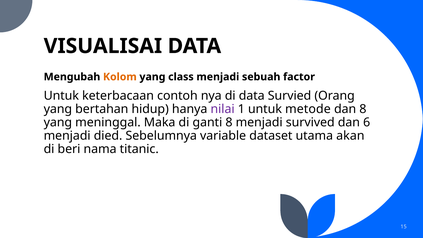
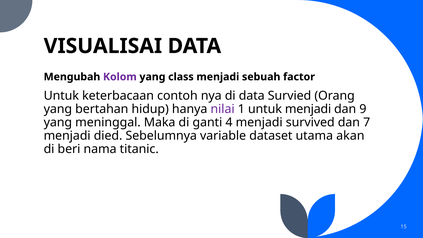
Kolom colour: orange -> purple (120, 77)
untuk metode: metode -> menjadi (308, 109)
dan 8: 8 -> 9 (363, 109)
ganti 8: 8 -> 4 (229, 122)
6: 6 -> 7 (367, 122)
